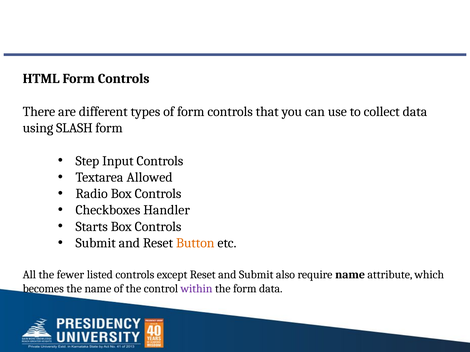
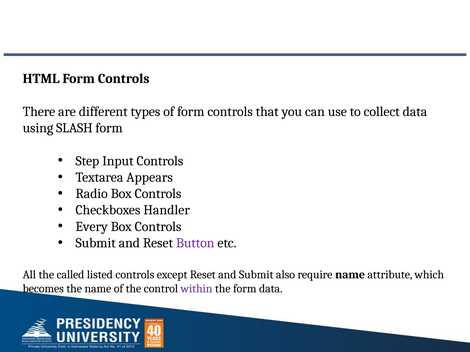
Allowed: Allowed -> Appears (150, 178)
Starts: Starts -> Every (92, 227)
Button colour: orange -> purple (195, 243)
fewer: fewer -> called (71, 275)
